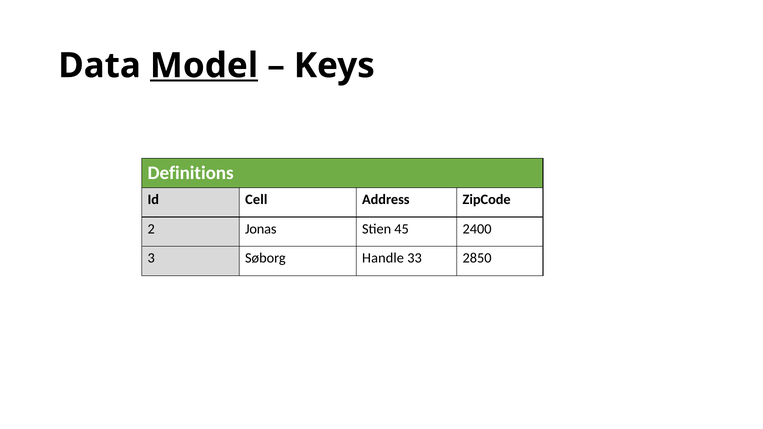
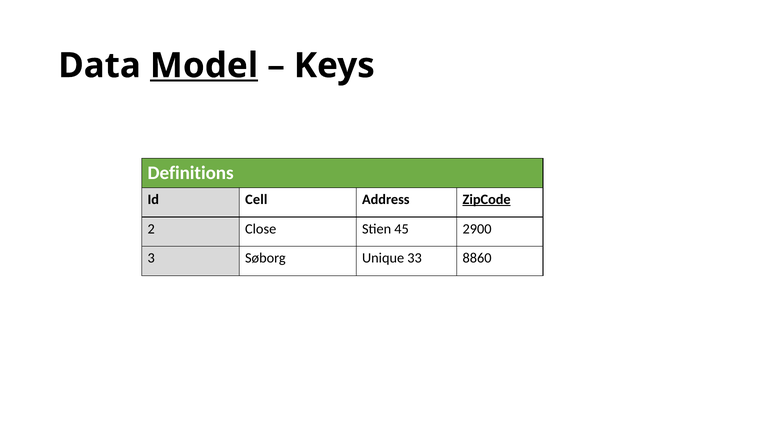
ZipCode underline: none -> present (487, 200)
Jonas: Jonas -> Close (261, 229)
2400: 2400 -> 2900 (477, 229)
Handle: Handle -> Unique (383, 258)
2850: 2850 -> 8860 (477, 258)
